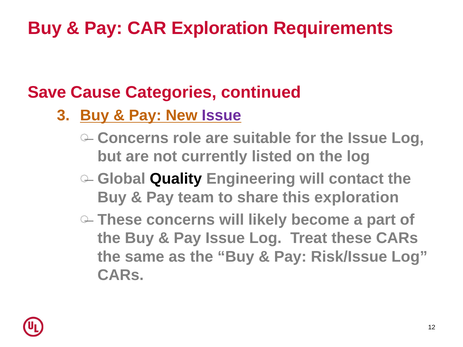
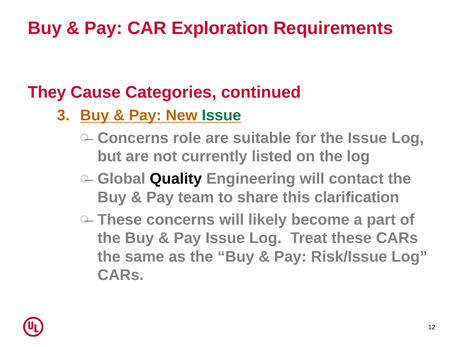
Save: Save -> They (47, 92)
Issue colour: purple -> green (221, 116)
this exploration: exploration -> clarification (357, 197)
